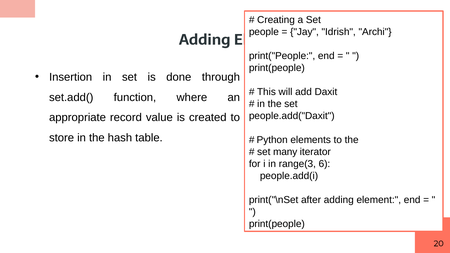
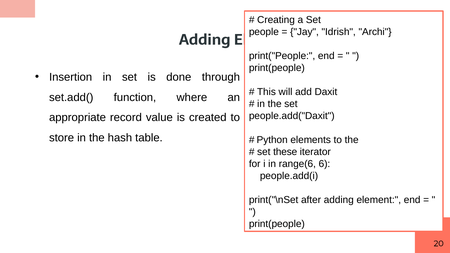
many: many -> these (285, 152)
range(3: range(3 -> range(6 (297, 164)
